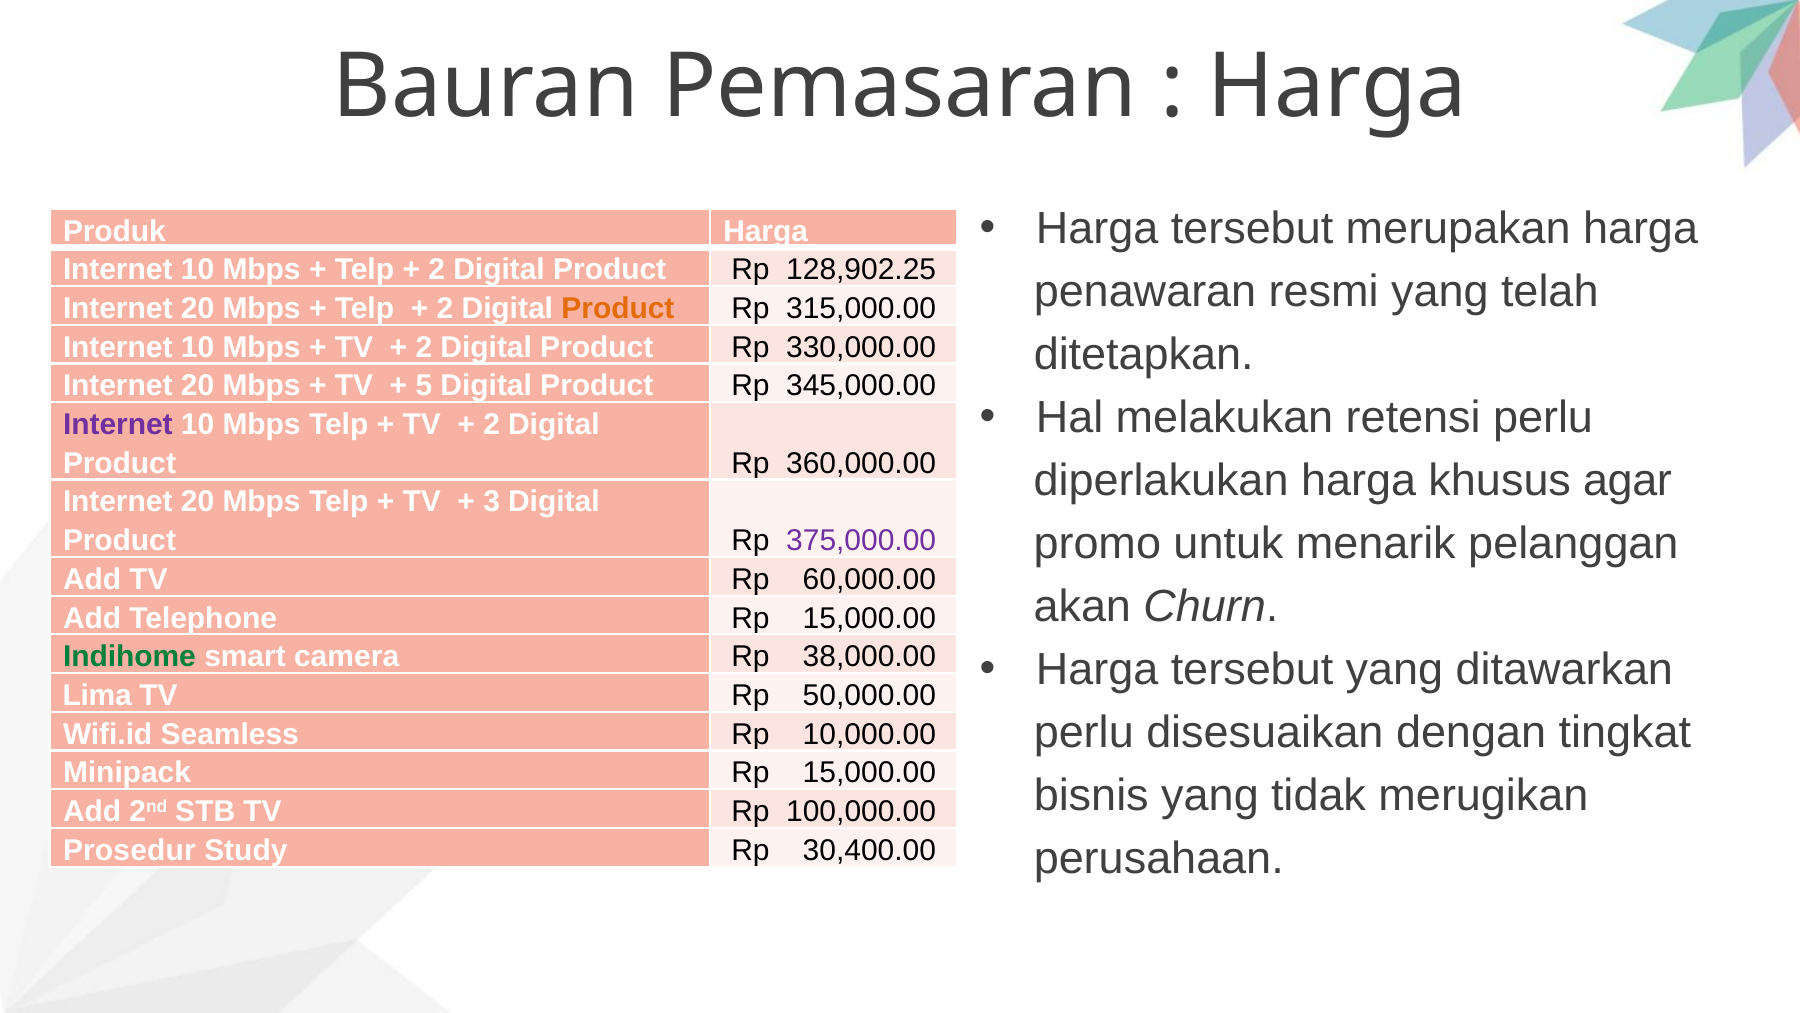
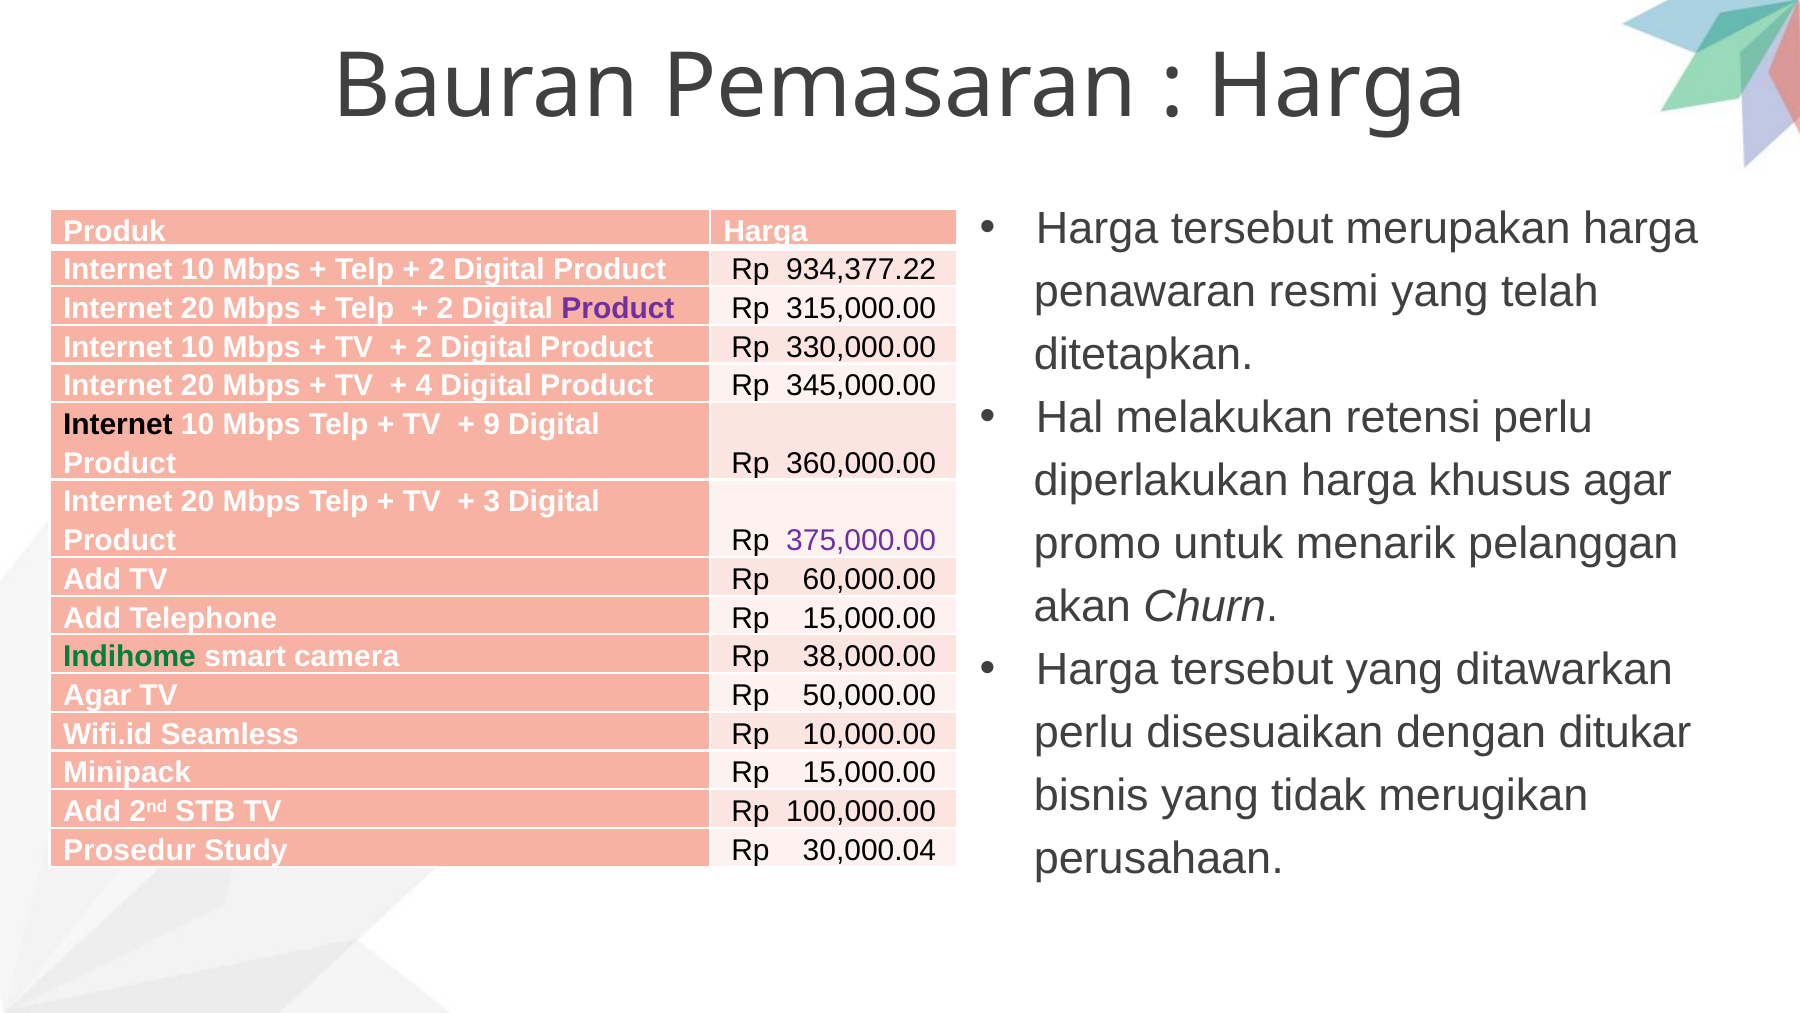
128,902.25: 128,902.25 -> 934,377.22 (861, 270)
Product colour: orange -> purple (618, 308)
5: 5 -> 4 (424, 386)
Internet colour: purple -> black (118, 425)
2: 2 -> 9 (492, 425)
Lima: Lima -> Agar (97, 695)
tingkat: tingkat -> ditukar (1625, 733)
30,400.00: 30,400.00 -> 30,000.04 (869, 850)
